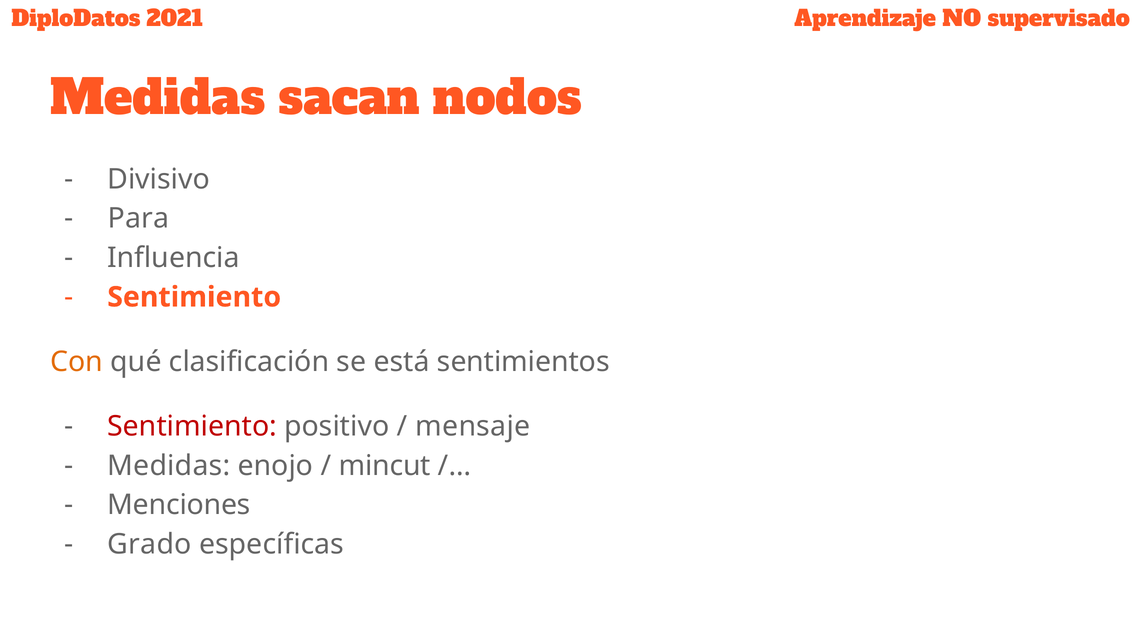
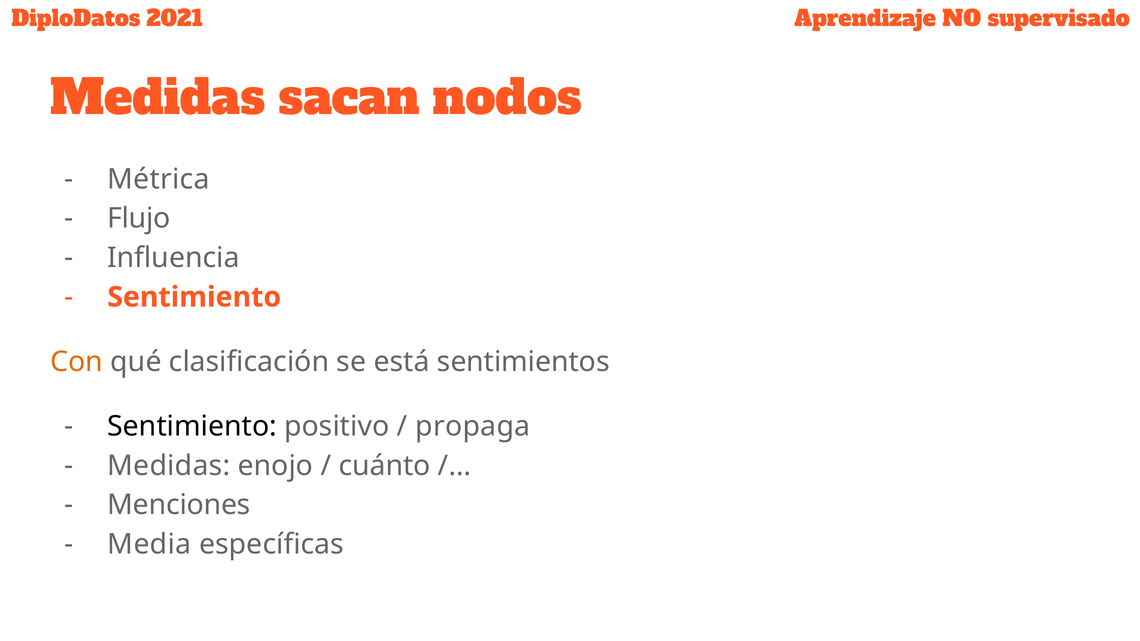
Divisivo: Divisivo -> Métrica (158, 179)
Para: Para -> Flujo (139, 219)
Sentimiento colour: red -> black (192, 426)
mensaje: mensaje -> propaga (473, 426)
mincut: mincut -> cuánto (385, 466)
Grado: Grado -> Media (149, 544)
